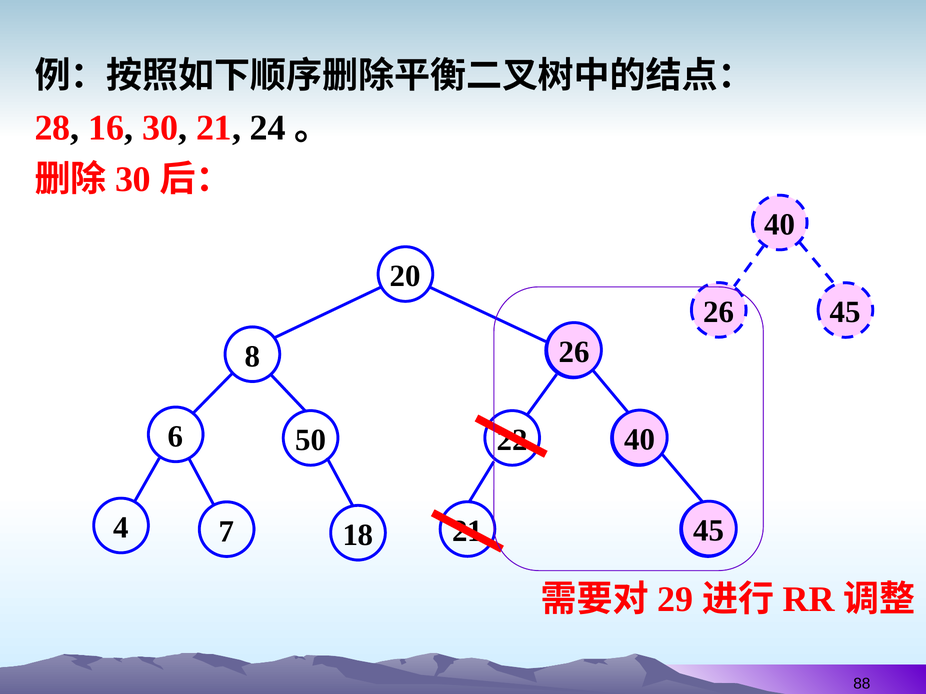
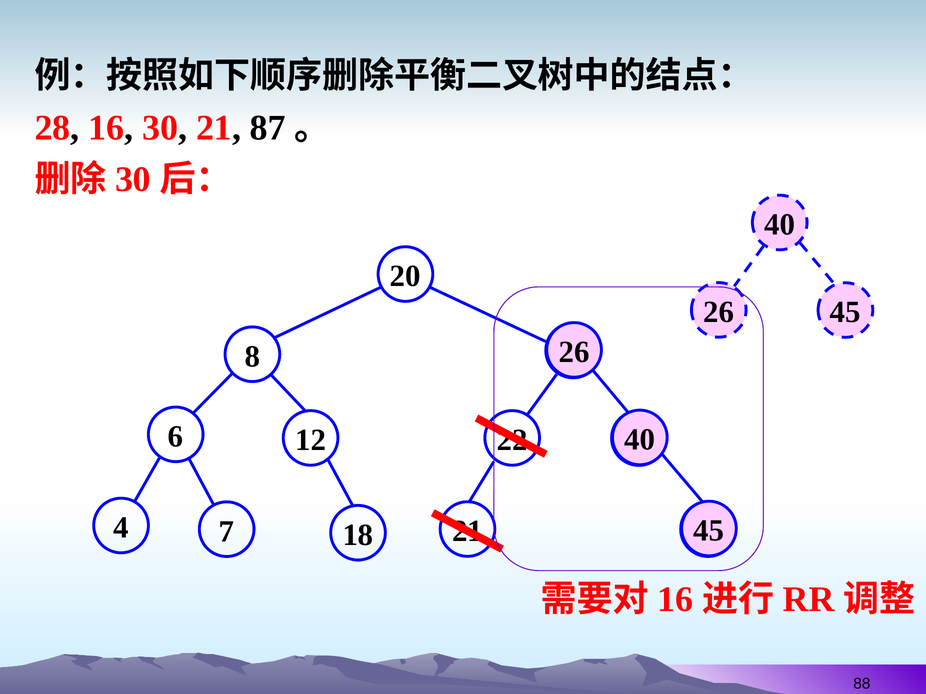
24: 24 -> 87 (268, 128)
50: 50 -> 12 (311, 440)
29: 29 -> 16 (675, 600)
